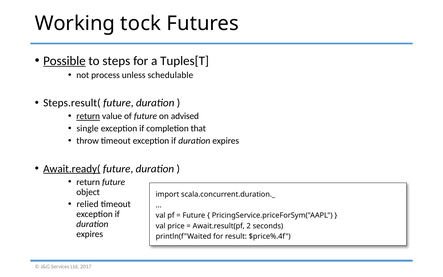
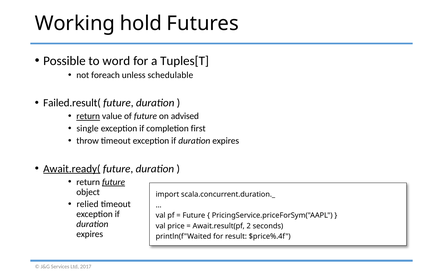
tock: tock -> hold (141, 24)
Possible underline: present -> none (64, 61)
steps: steps -> word (116, 61)
process: process -> foreach (106, 75)
Steps.result(: Steps.result( -> Failed.result( (72, 103)
that: that -> first (198, 128)
future underline: none -> present (114, 182)
